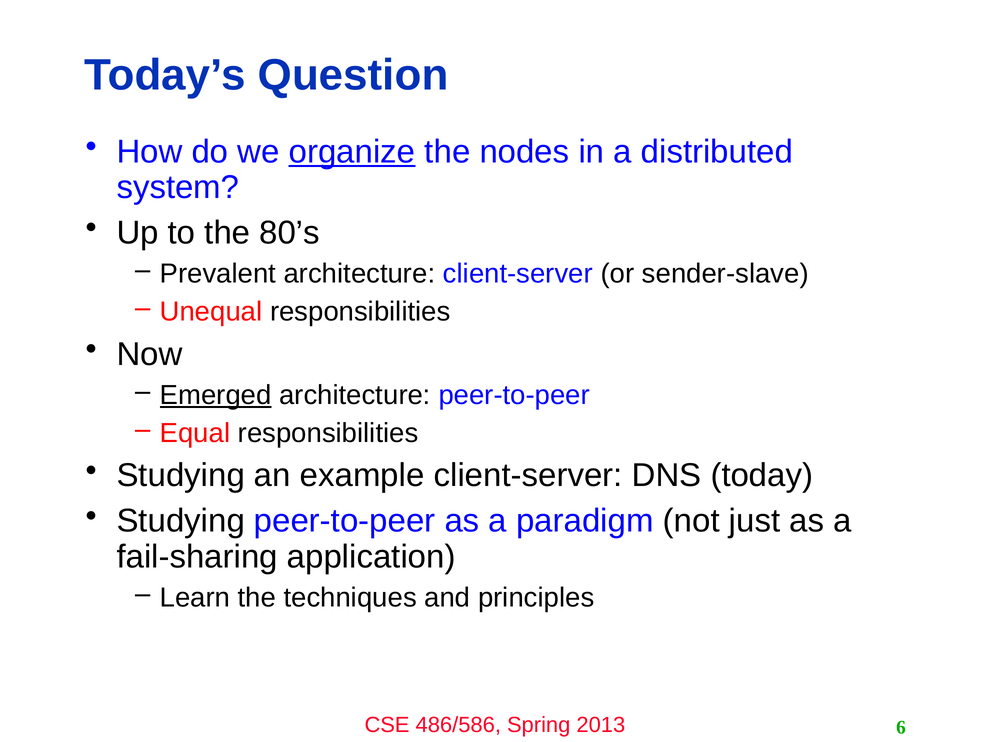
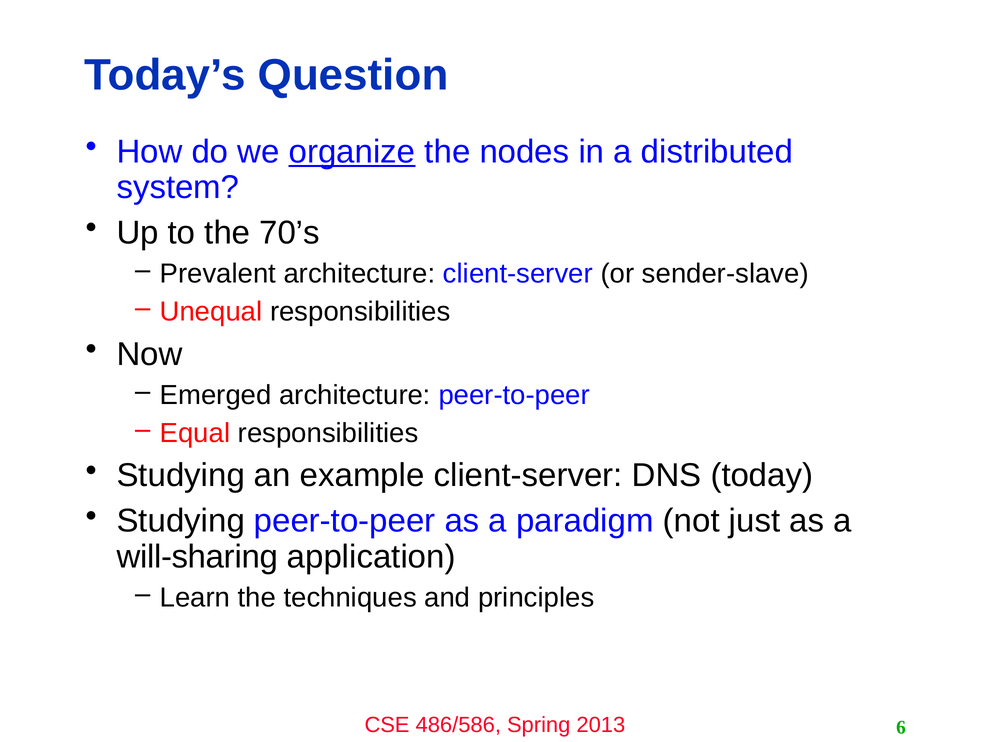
80’s: 80’s -> 70’s (290, 233)
Emerged underline: present -> none (216, 395)
fail-sharing: fail-sharing -> will-sharing (197, 557)
